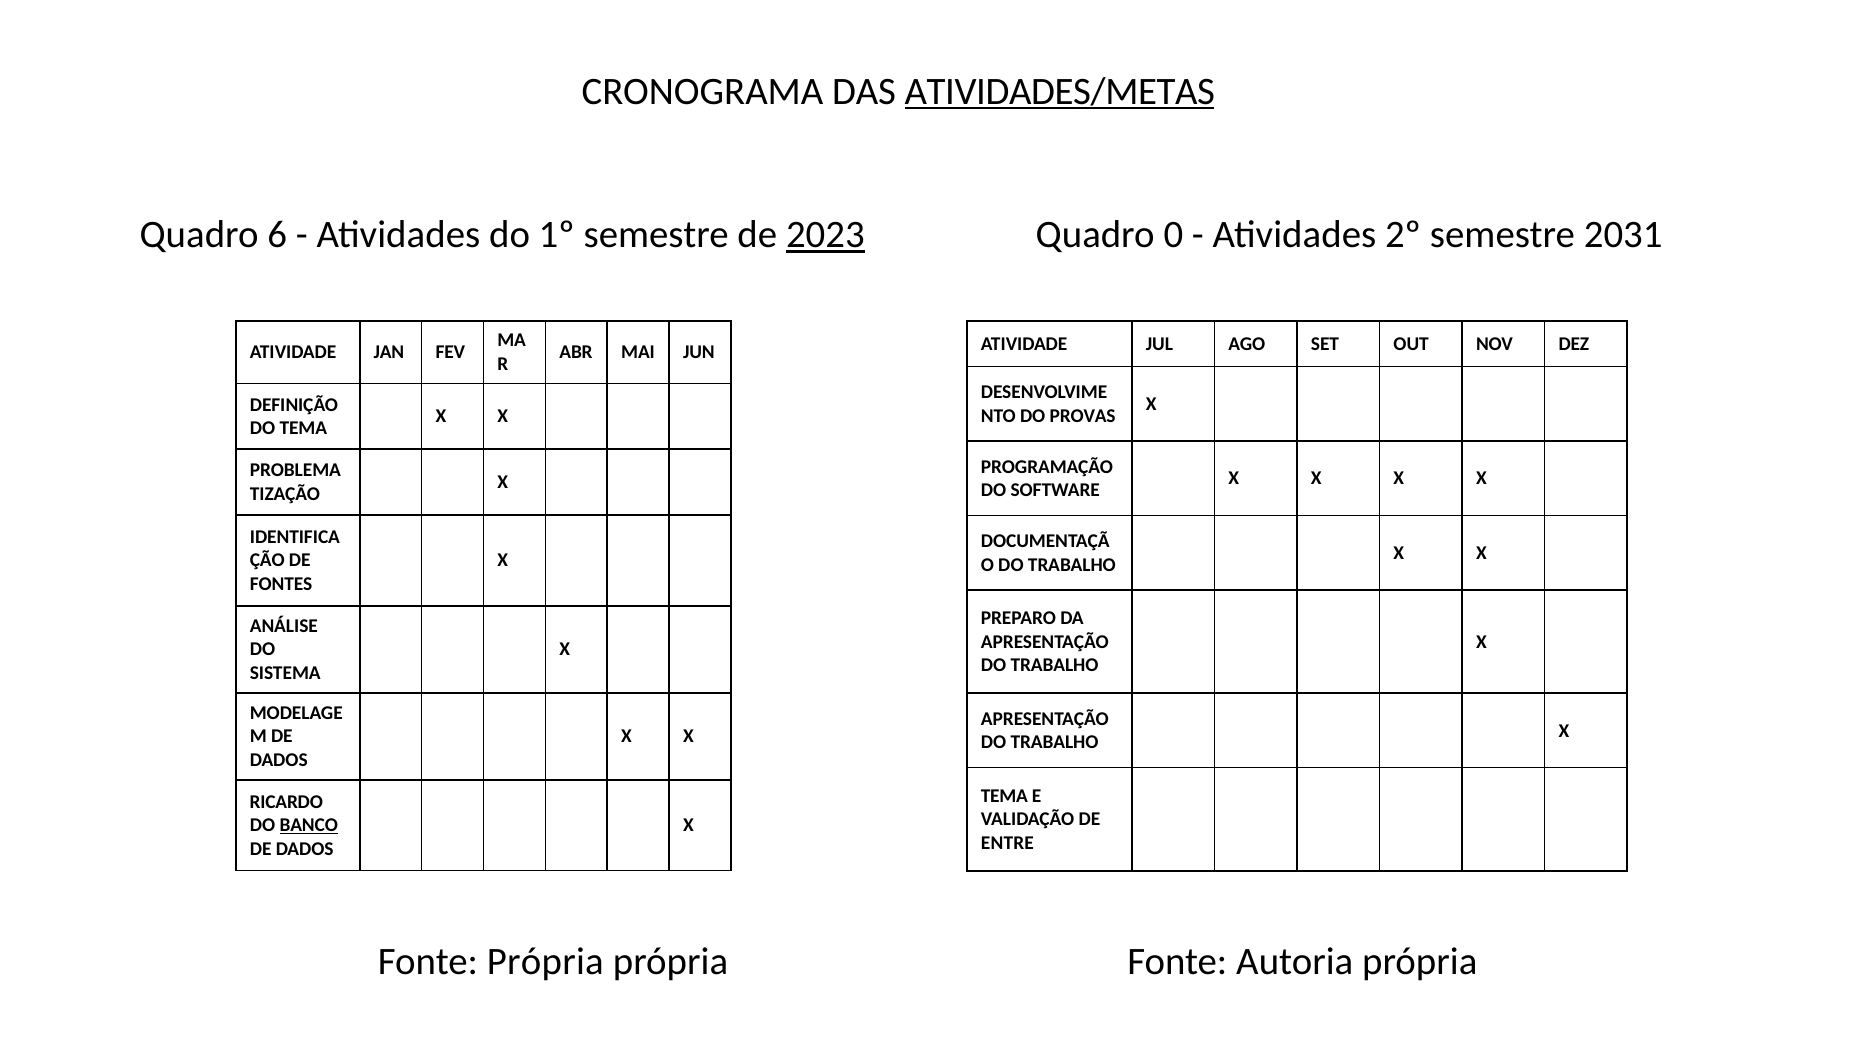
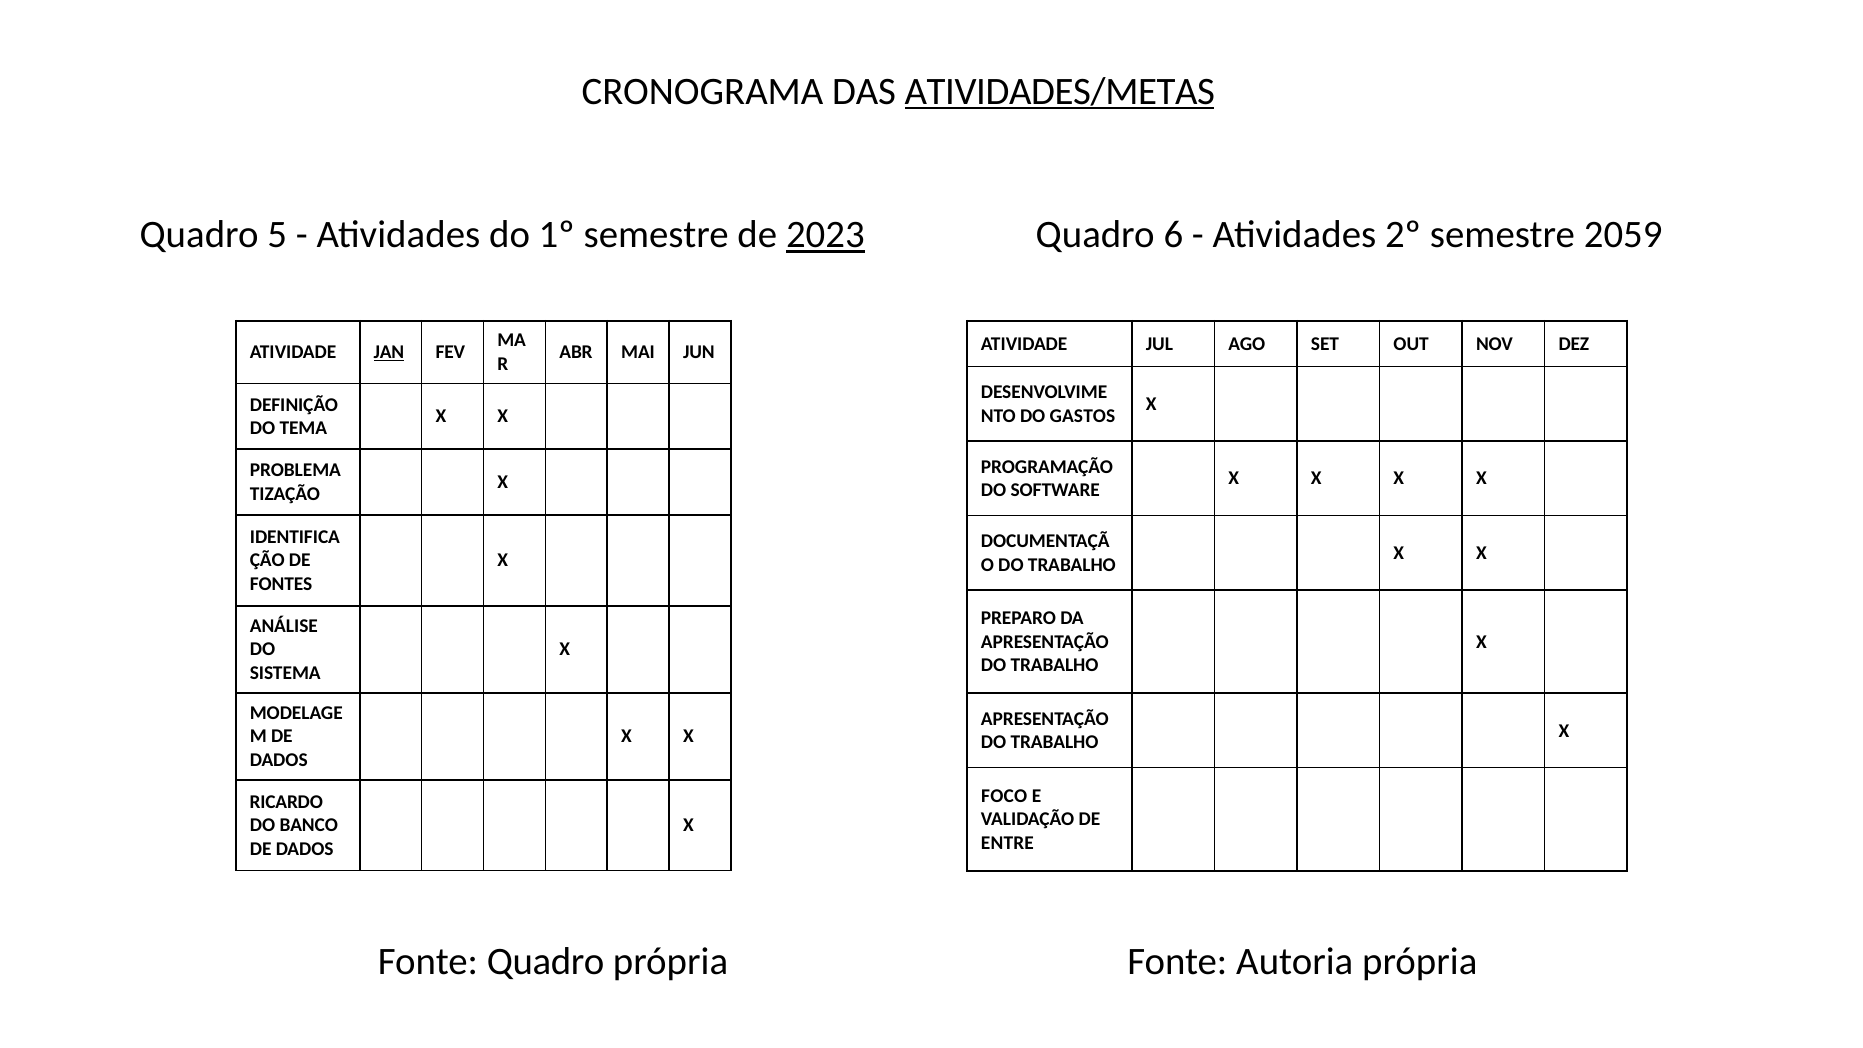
6: 6 -> 5 (277, 235)
0: 0 -> 6 (1173, 235)
2031: 2031 -> 2059 (1623, 235)
JAN underline: none -> present (389, 352)
PROVAS: PROVAS -> GASTOS (1083, 416)
TEMA: TEMA -> FOCO (1004, 796)
BANCO underline: present -> none (309, 825)
Fonte Própria: Própria -> Quadro (546, 962)
